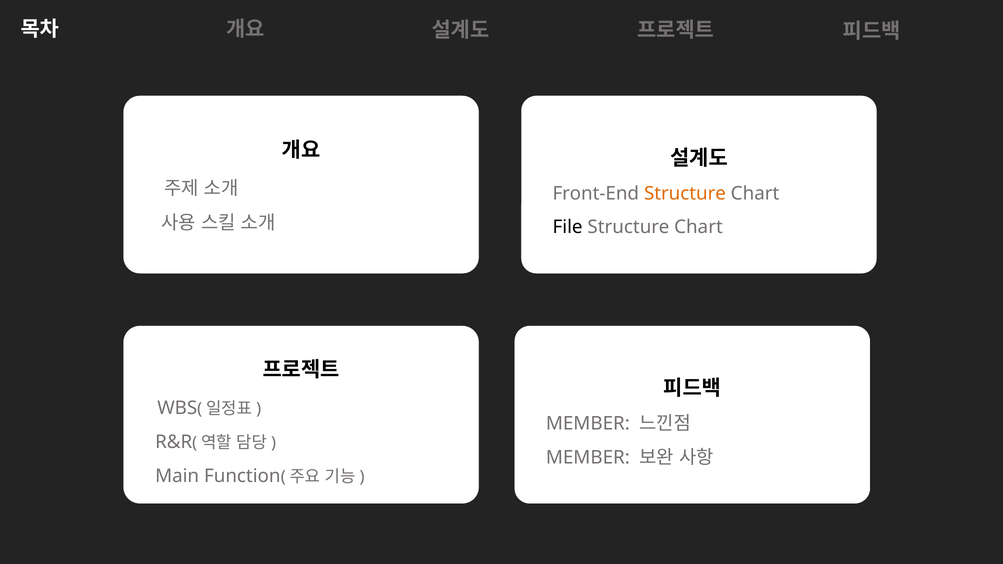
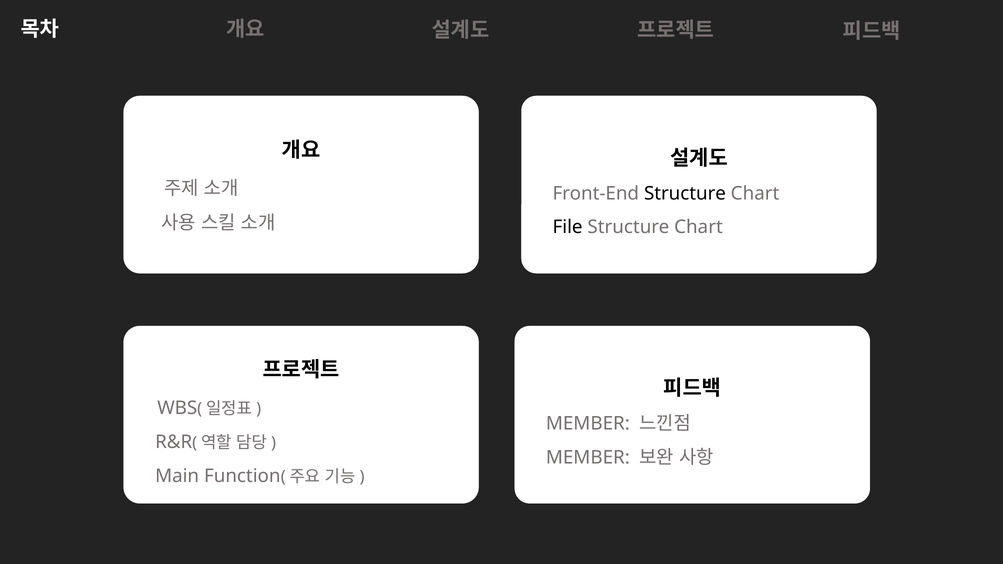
Structure colour: orange -> black (685, 193)
